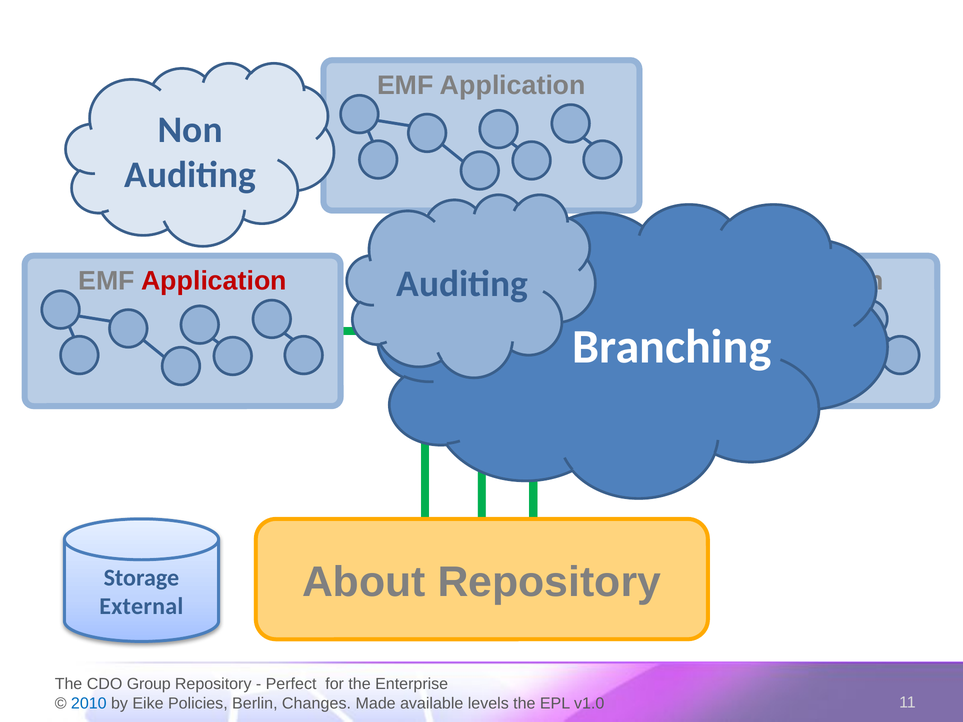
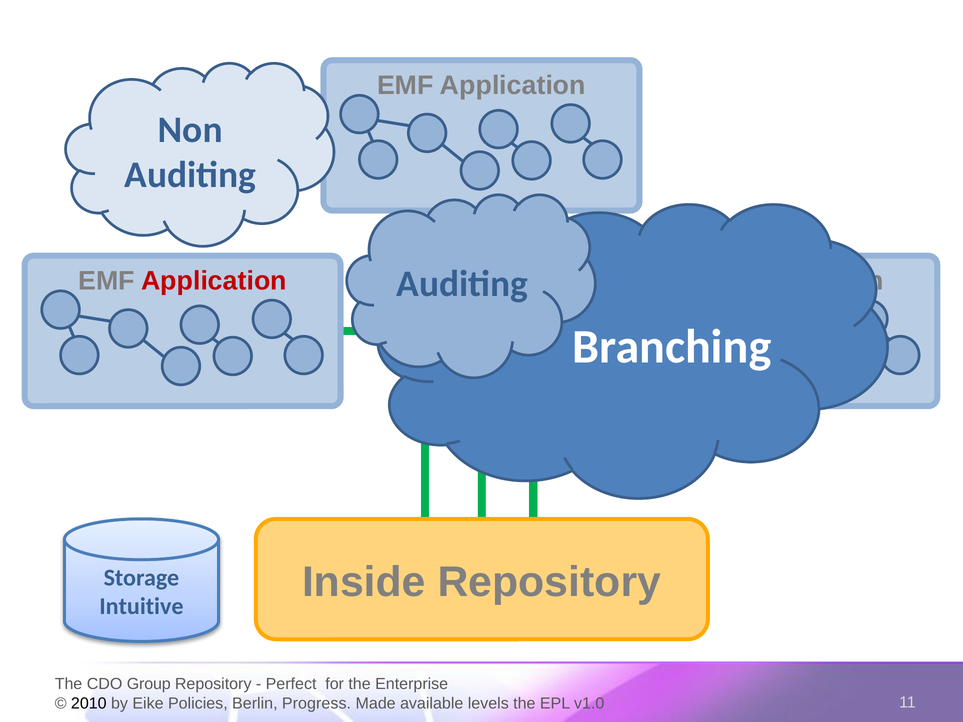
About: About -> Inside (364, 582)
External: External -> Intuitive (141, 607)
2010 colour: blue -> black (89, 704)
Changes: Changes -> Progress (316, 704)
